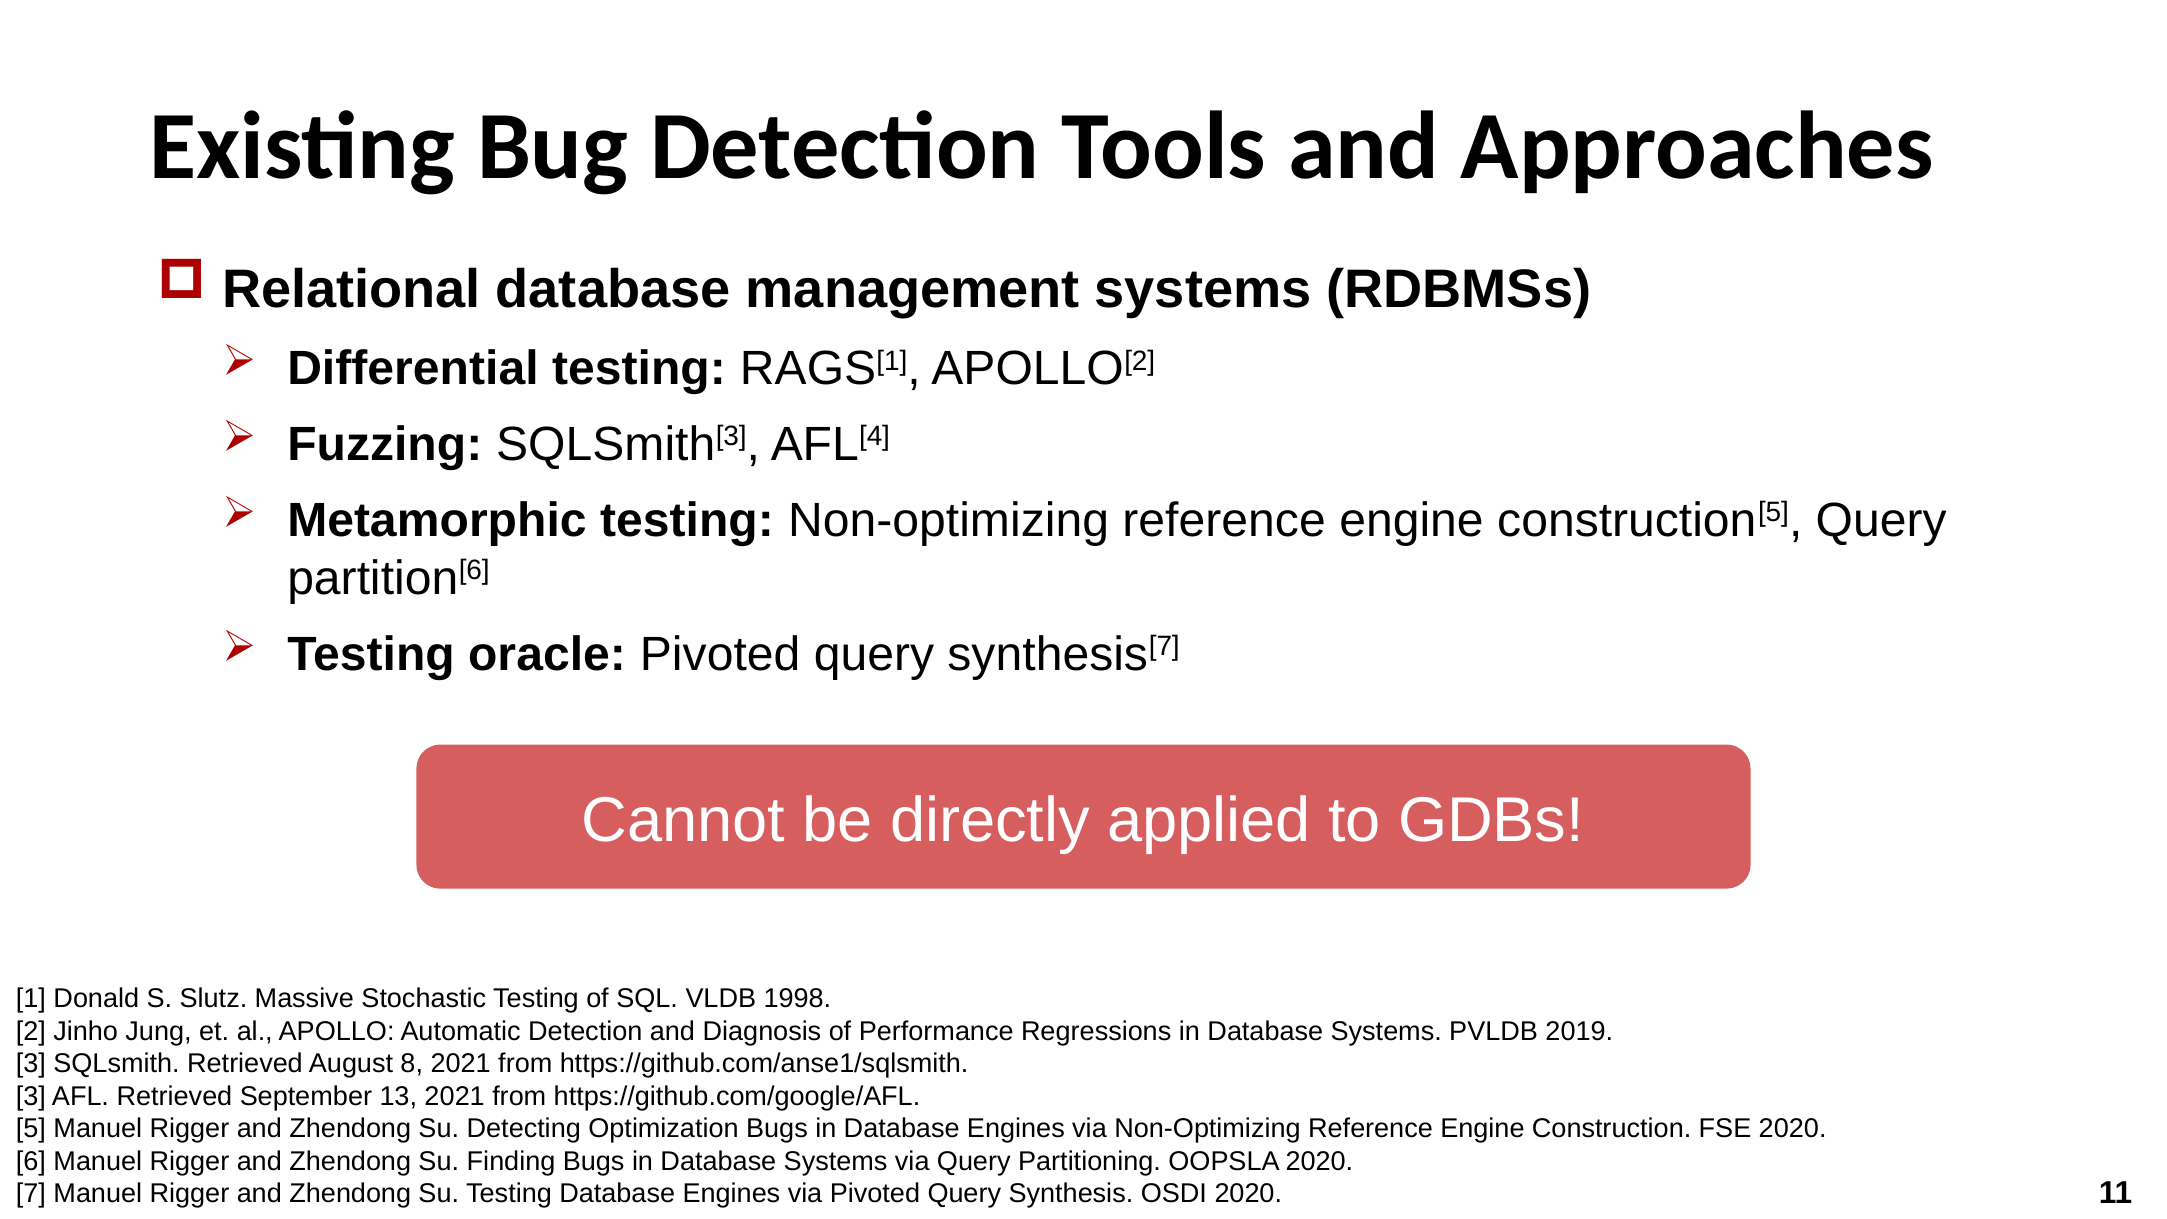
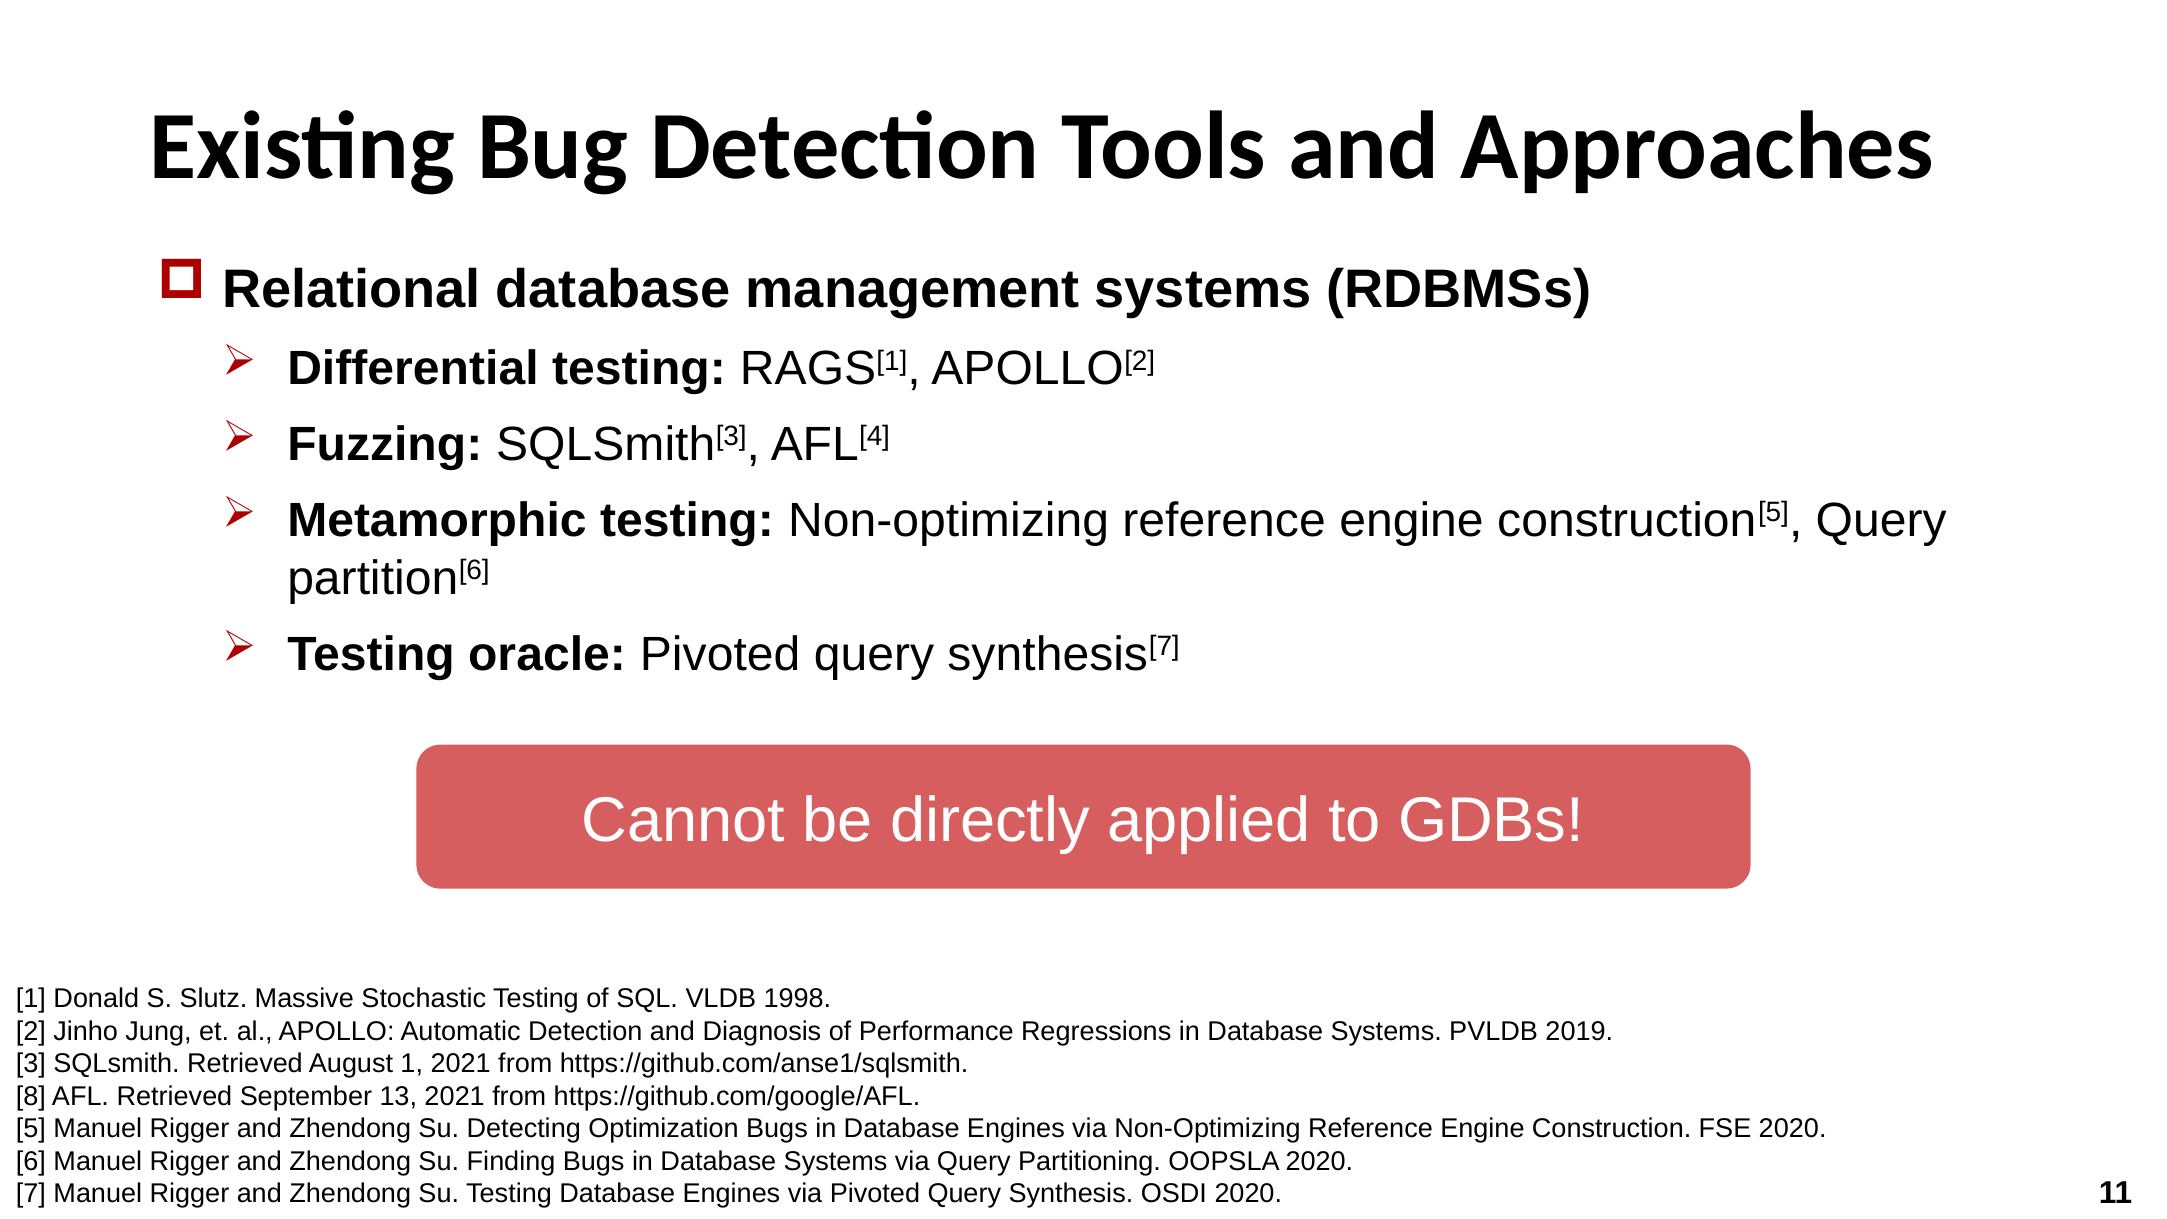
August 8: 8 -> 1 (412, 1064)
3: 3 -> 8 (31, 1096)
